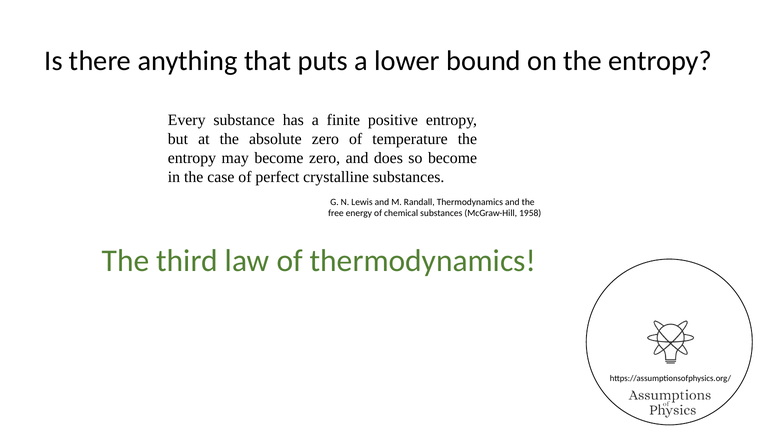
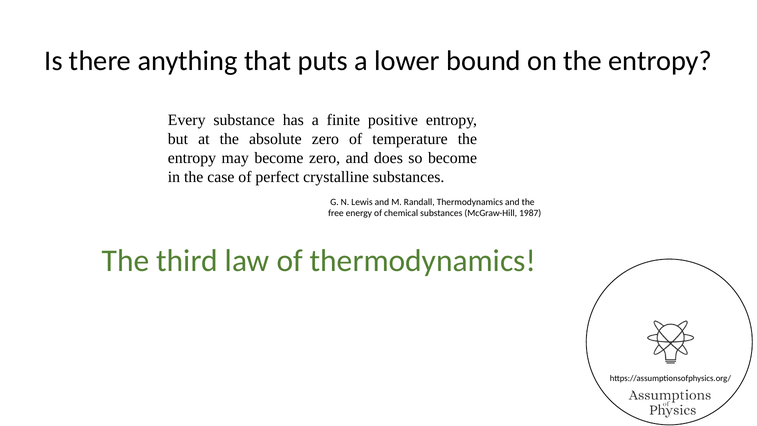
1958: 1958 -> 1987 (530, 213)
